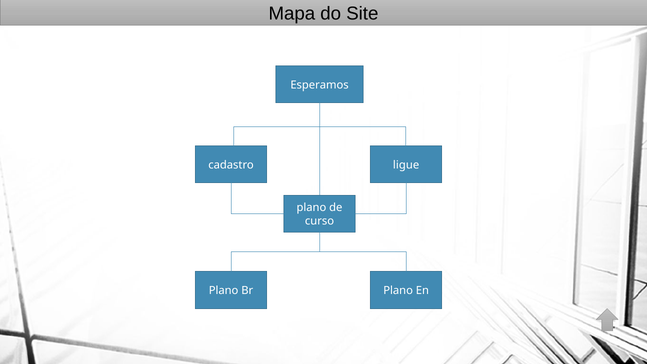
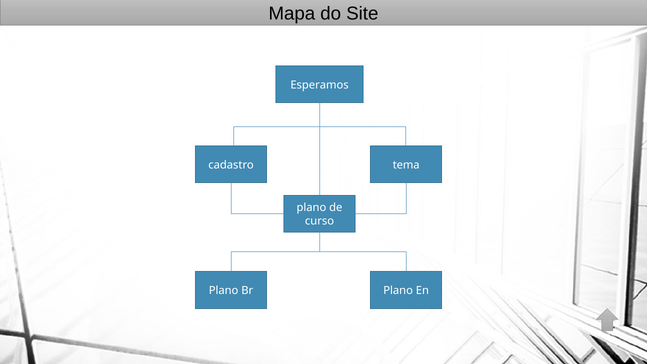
ligue: ligue -> tema (406, 165)
